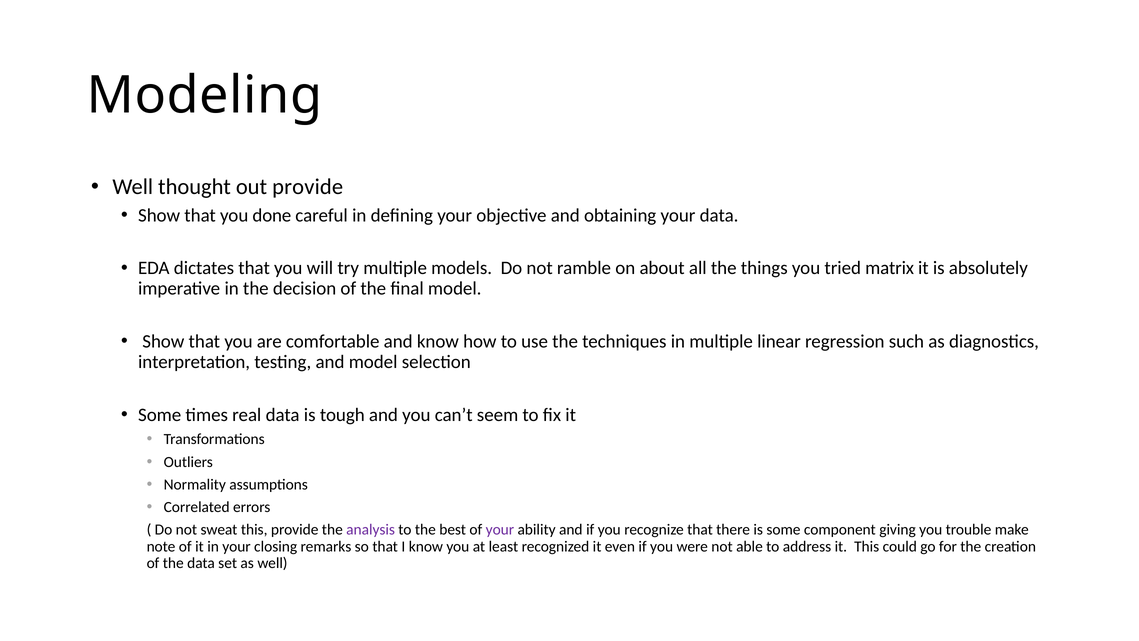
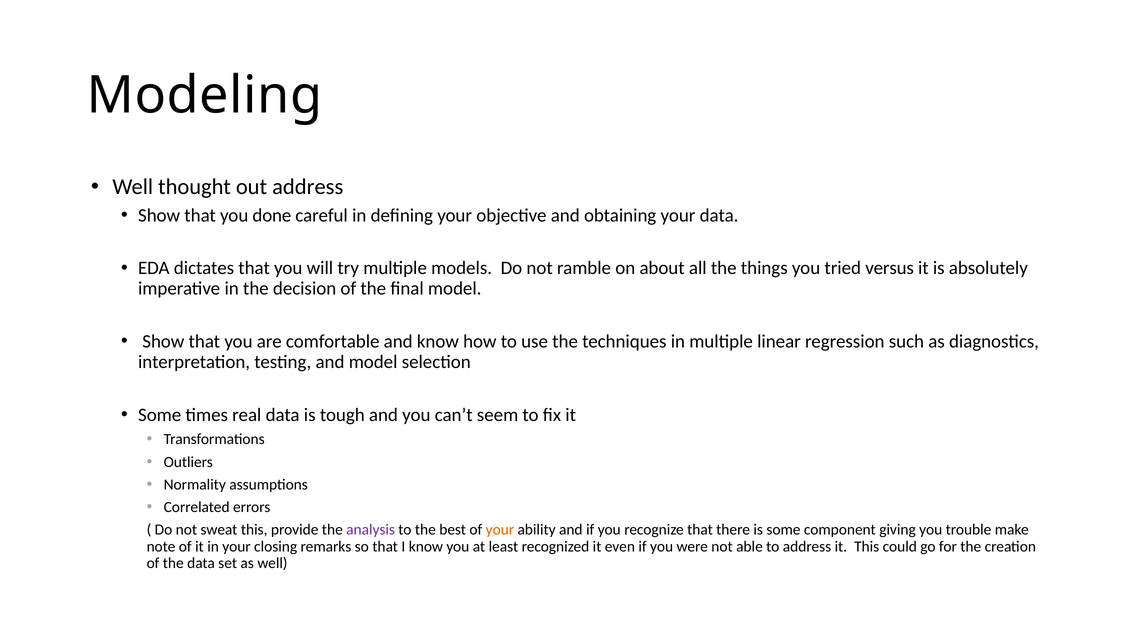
out provide: provide -> address (308, 187)
matrix: matrix -> versus (890, 268)
your colour: purple -> orange (500, 530)
